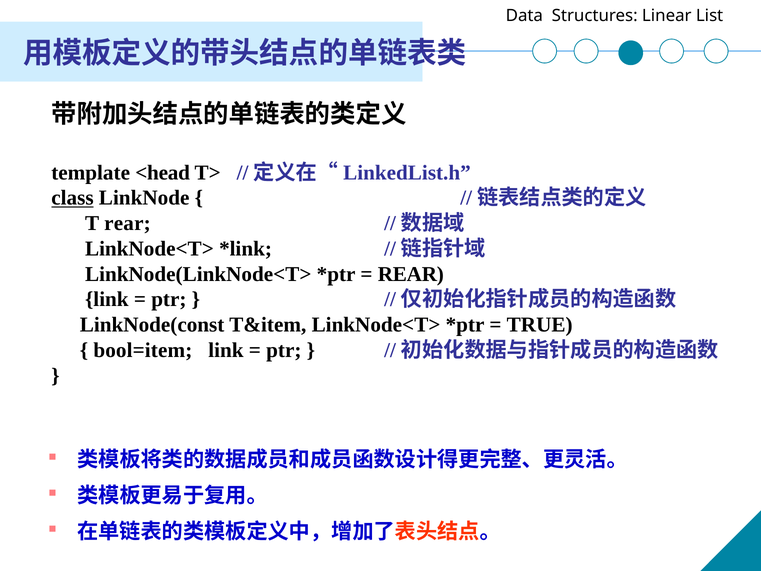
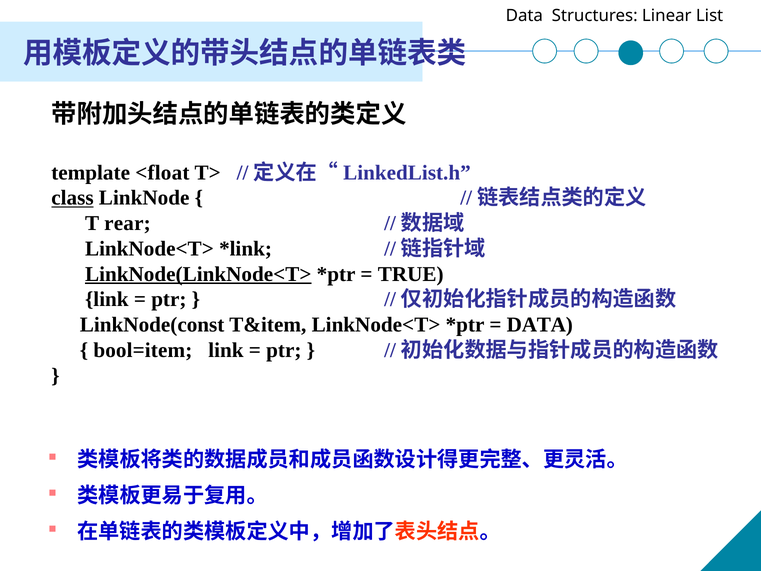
<head: <head -> <float (162, 172)
LinkNode(LinkNode<T> underline: none -> present (198, 274)
REAR: REAR -> TRUE (411, 274)
TRUE: TRUE -> DATA (540, 325)
